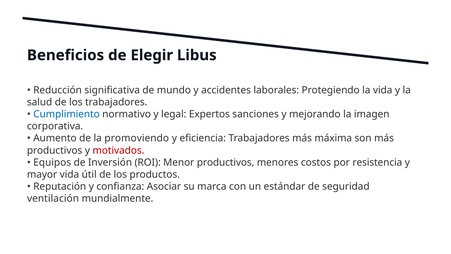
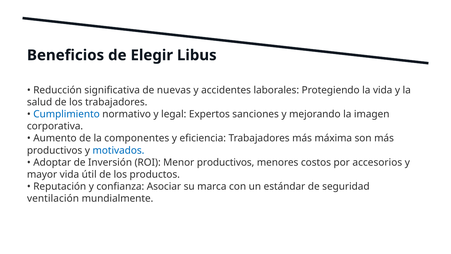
mundo: mundo -> nuevas (174, 90)
promoviendo: promoviendo -> componentes (137, 138)
motivados colour: red -> blue (118, 150)
Equipos: Equipos -> Adoptar (52, 162)
resistencia: resistencia -> accesorios (377, 162)
